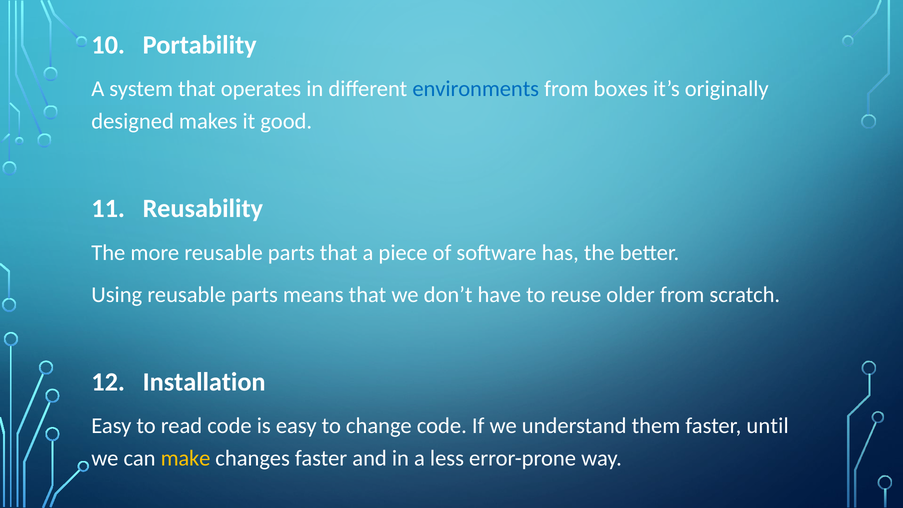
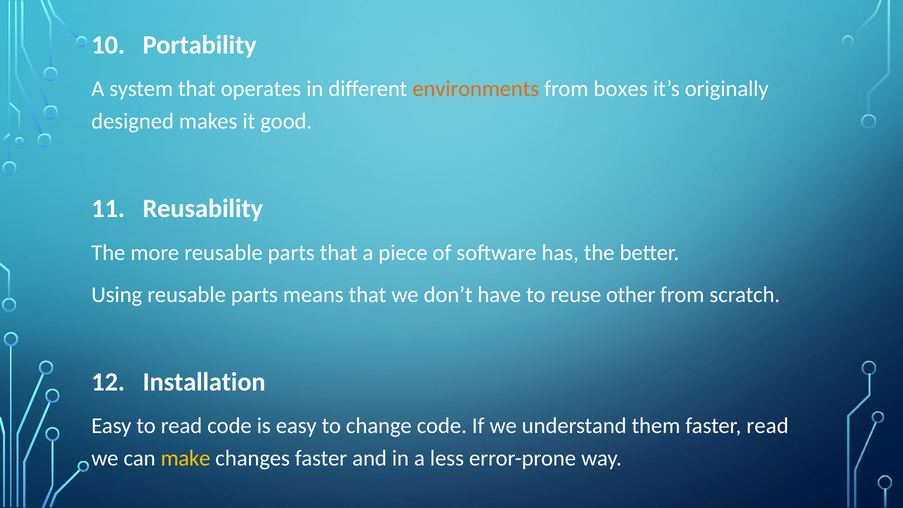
environments colour: blue -> orange (476, 89)
older: older -> other (631, 295)
faster until: until -> read (768, 426)
